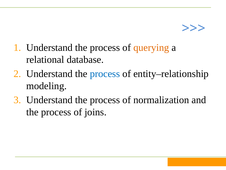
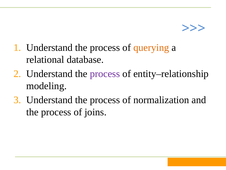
process colour: blue -> purple (105, 74)
